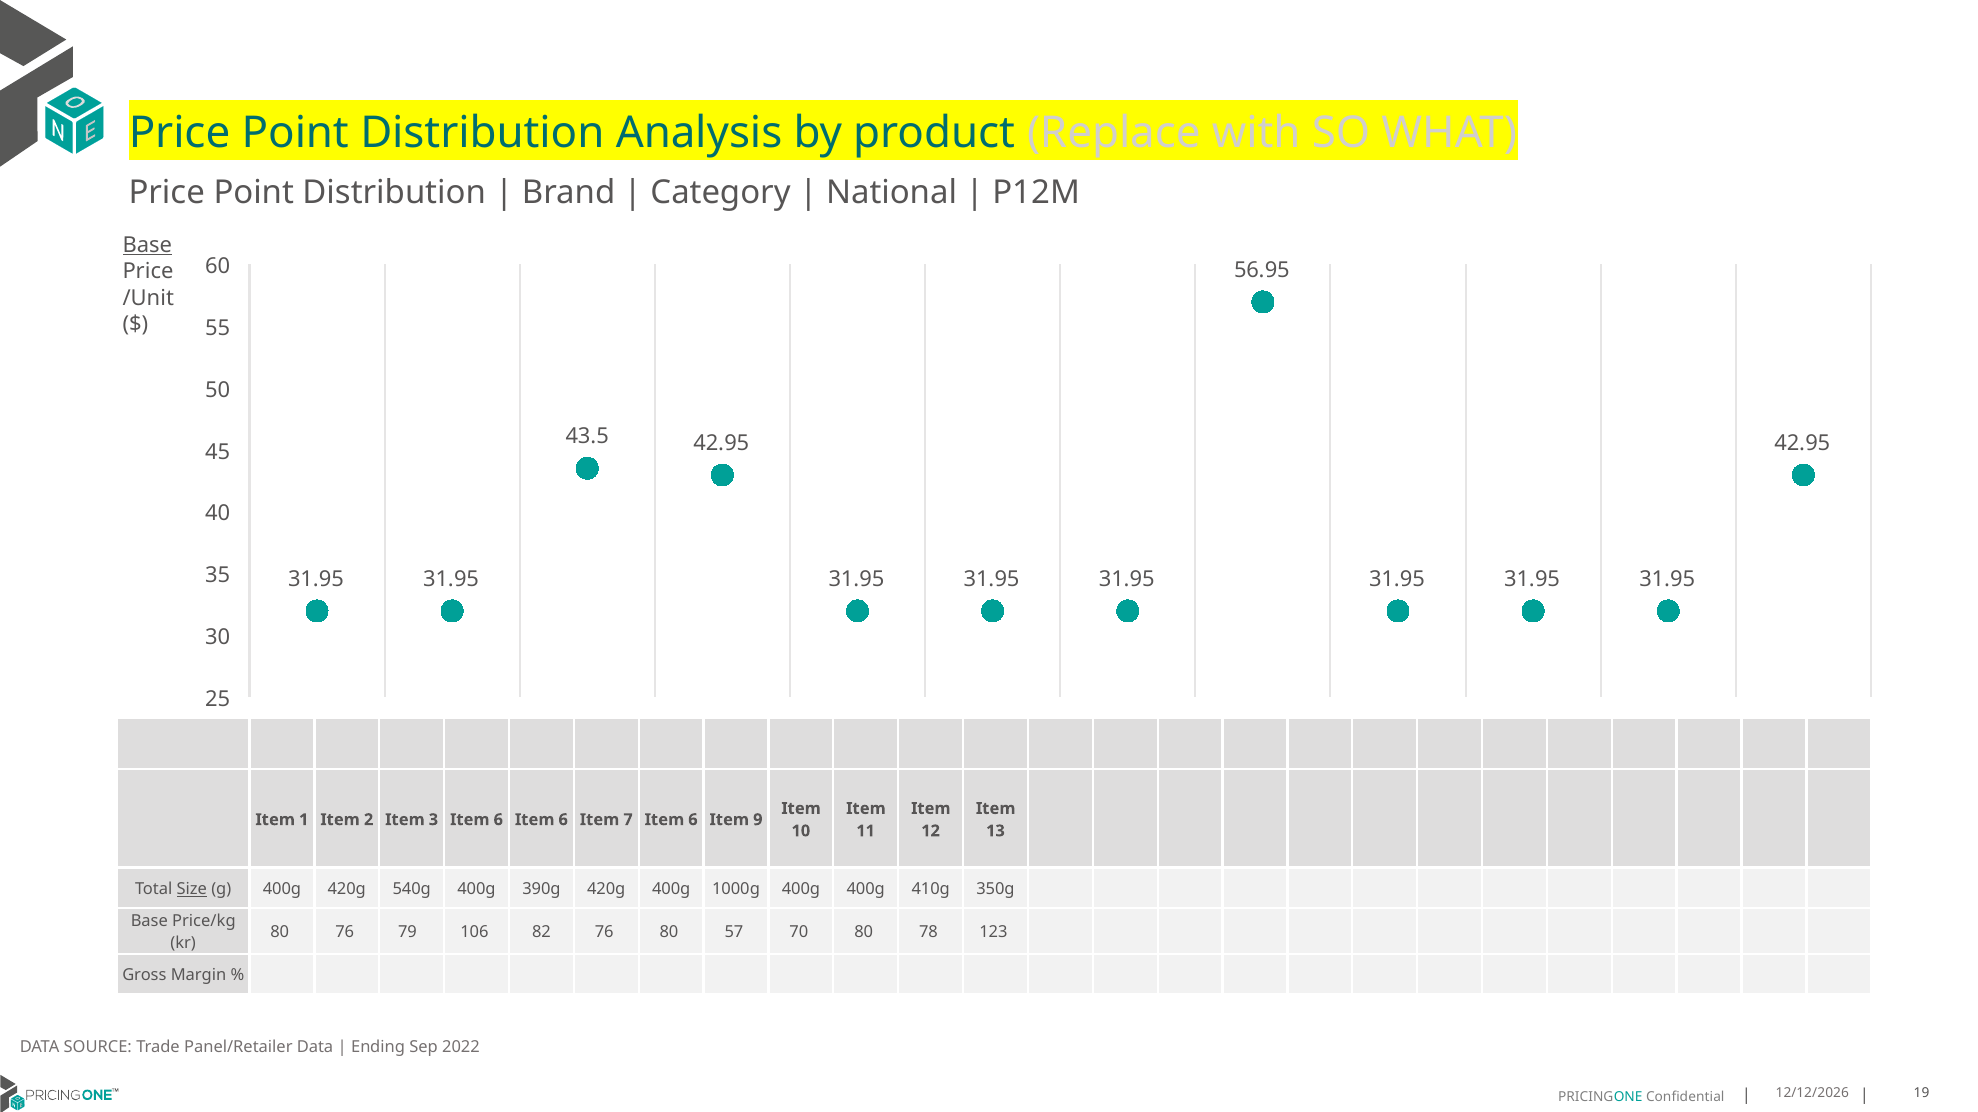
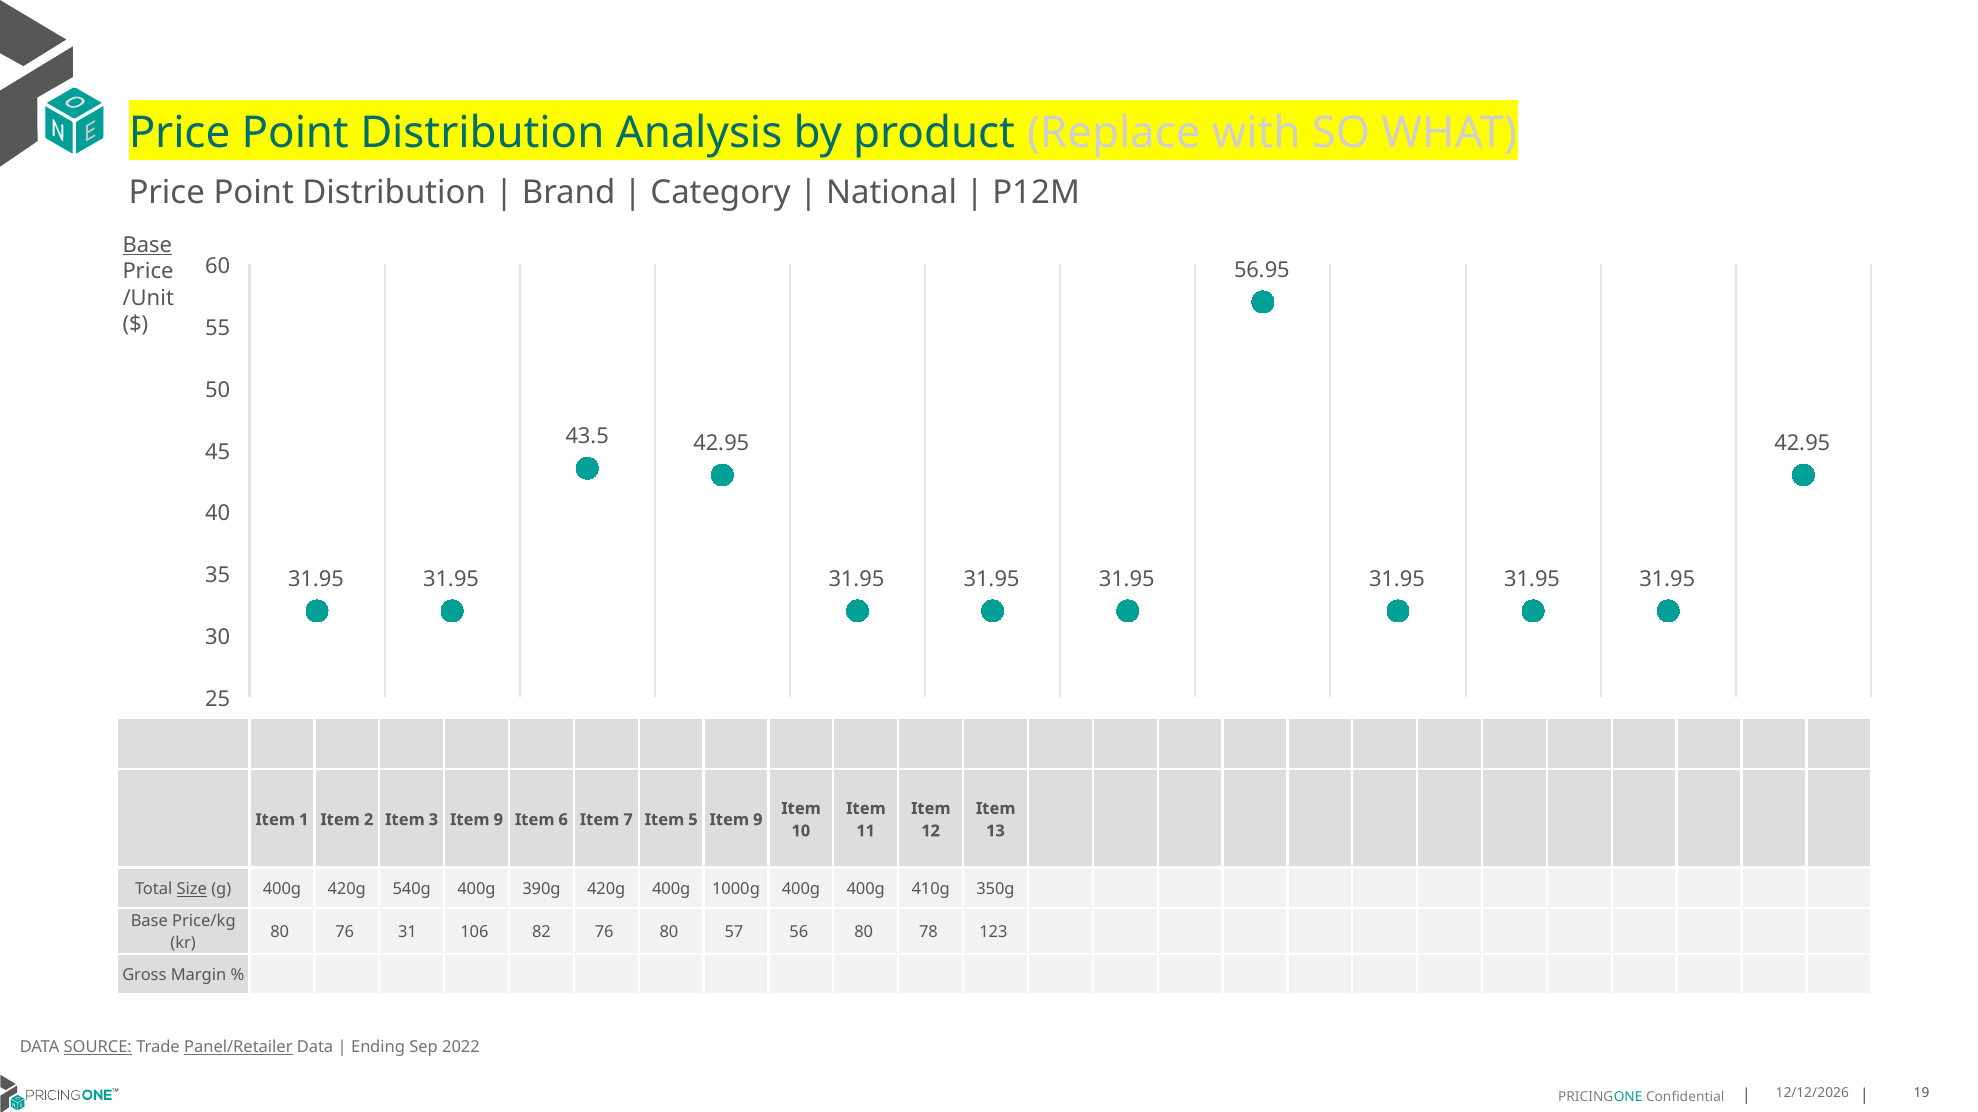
3 Item 6: 6 -> 9 (498, 820)
7 Item 6: 6 -> 5 (693, 820)
79: 79 -> 31 (407, 933)
70: 70 -> 56 (799, 933)
SOURCE underline: none -> present (98, 1048)
Panel/Retailer underline: none -> present (238, 1048)
